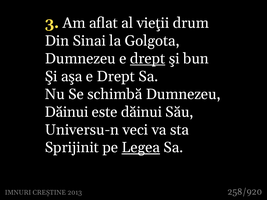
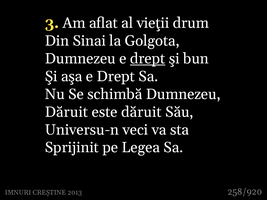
Dăinui: Dăinui -> Dăruit (66, 112)
este dăinui: dăinui -> dăruit (141, 112)
Legea underline: present -> none (141, 148)
